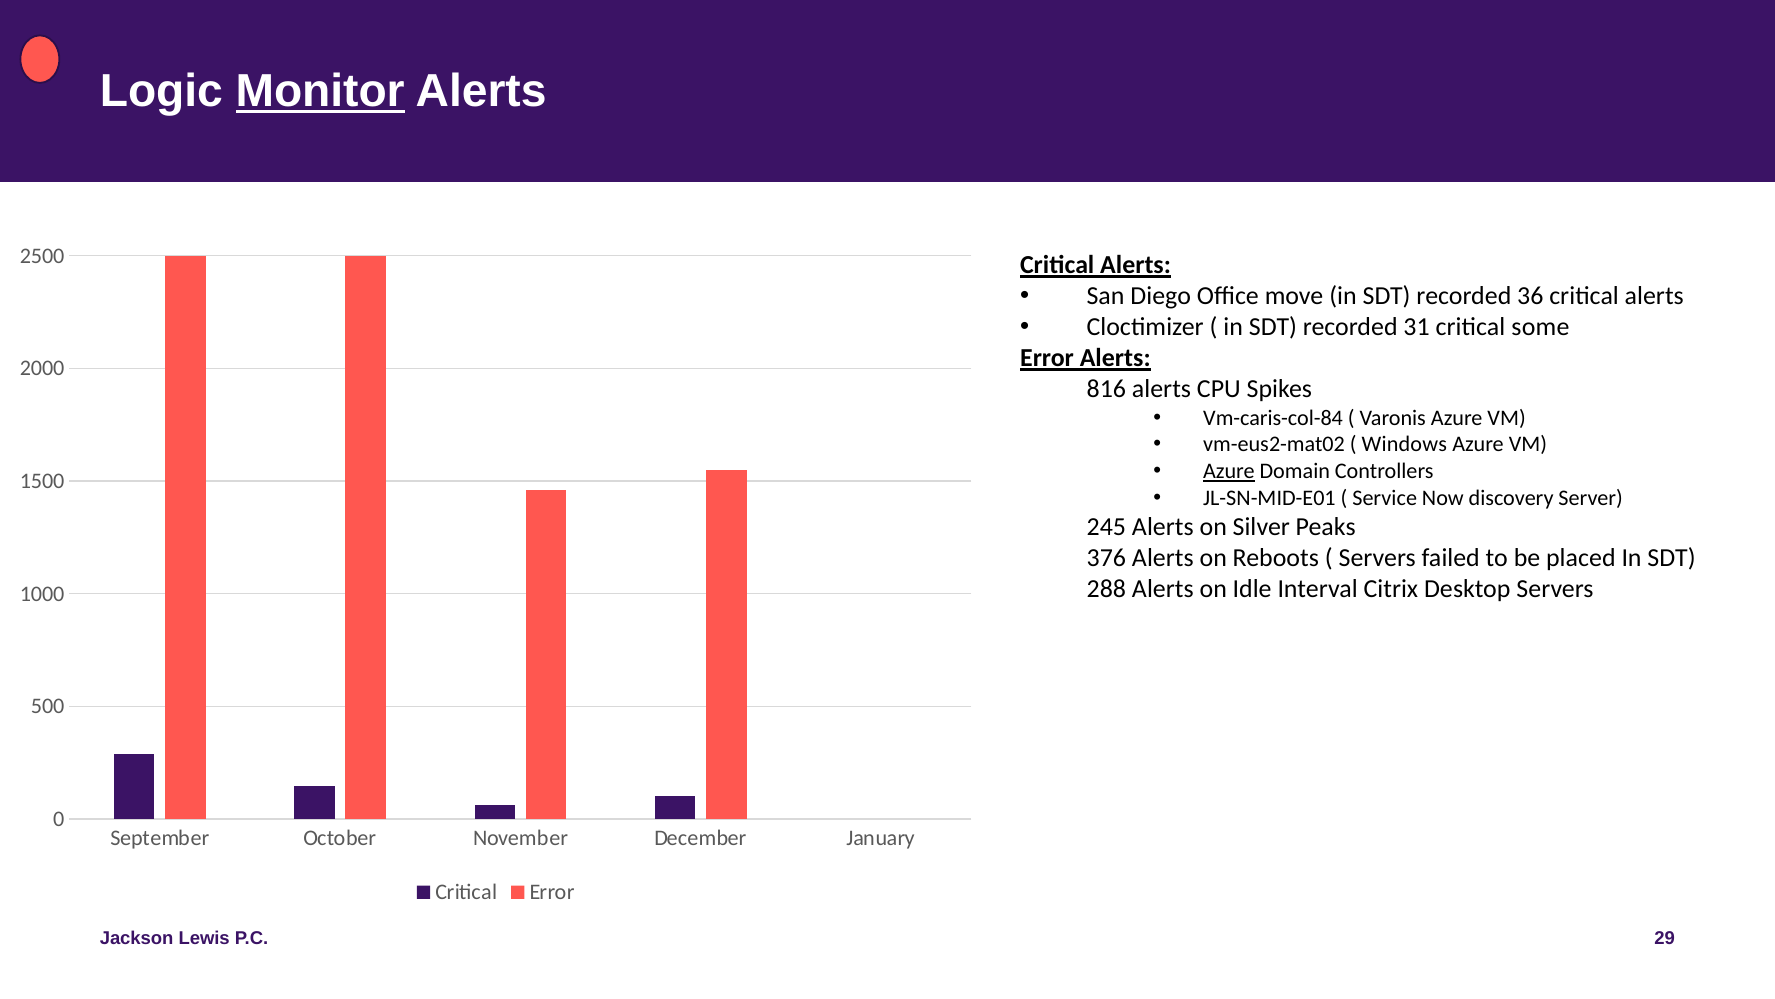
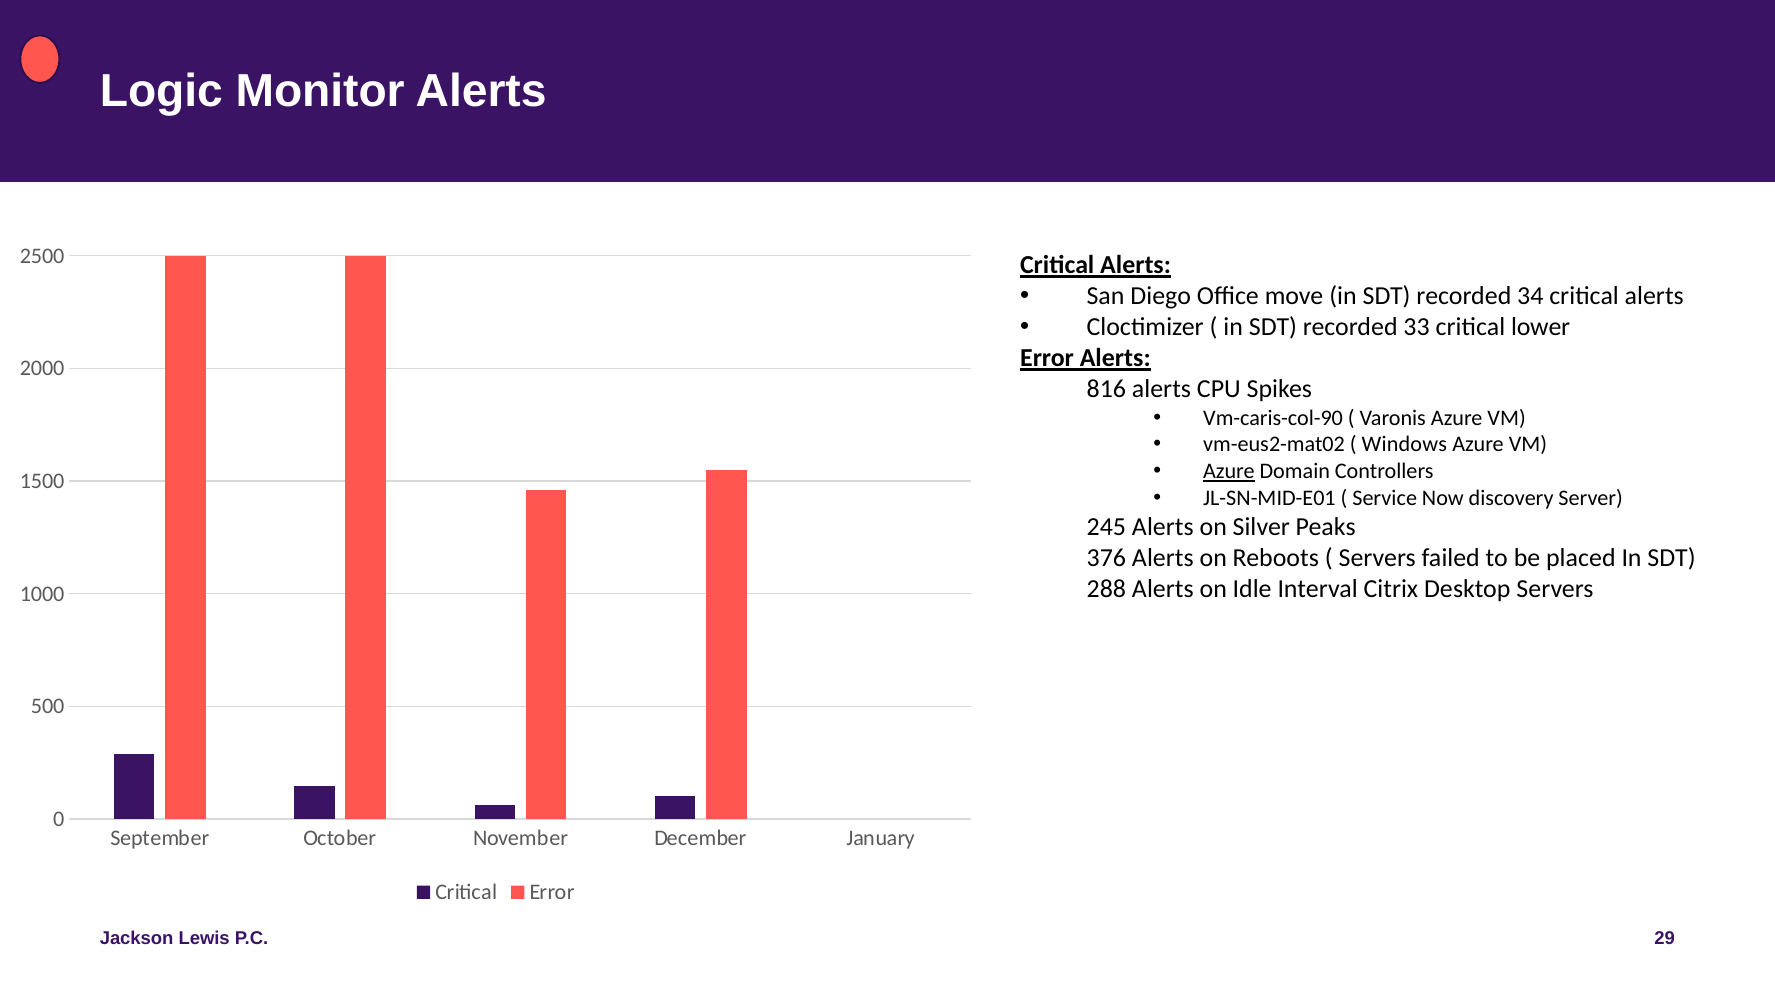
Monitor underline: present -> none (320, 91)
36: 36 -> 34 (1530, 296)
31: 31 -> 33 (1417, 327)
some: some -> lower (1541, 327)
Vm-caris-col-84: Vm-caris-col-84 -> Vm-caris-col-90 (1273, 418)
